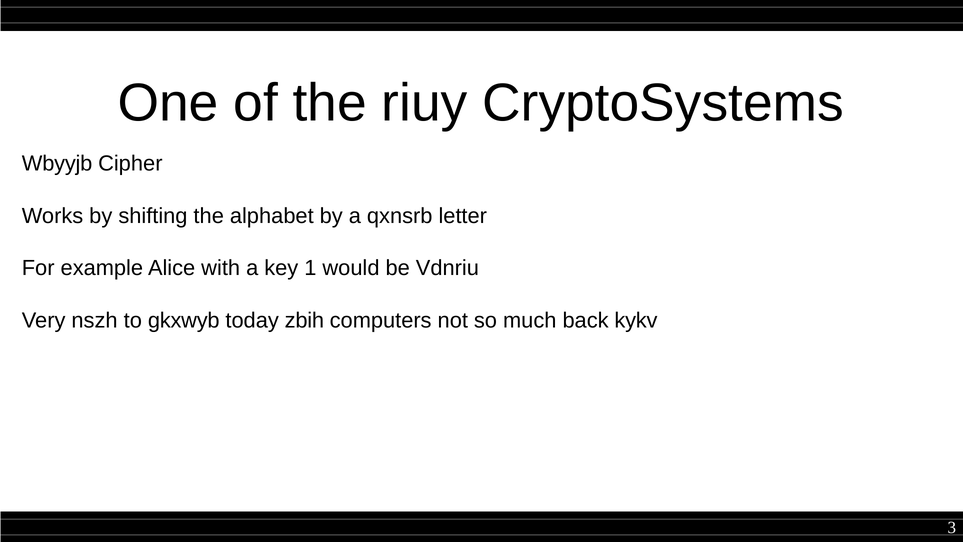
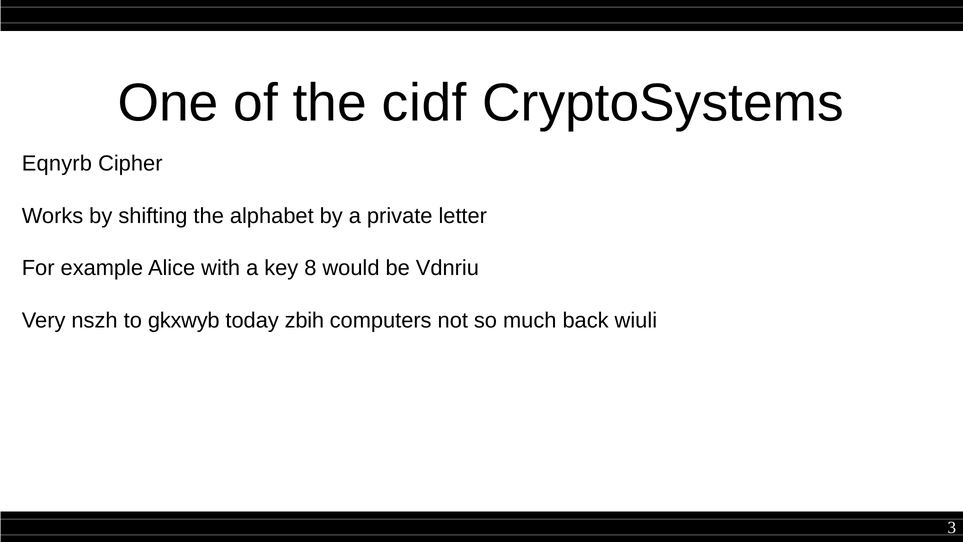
riuy: riuy -> cidf (424, 103)
Wbyyjb: Wbyyjb -> Eqnyrb (57, 163)
qxnsrb: qxnsrb -> private (400, 216)
1: 1 -> 8 (310, 268)
kykv: kykv -> wiuli (636, 321)
